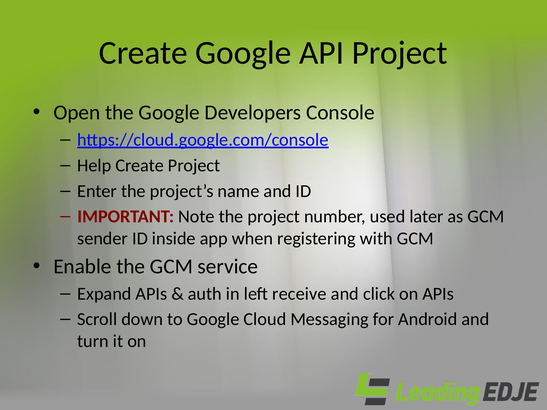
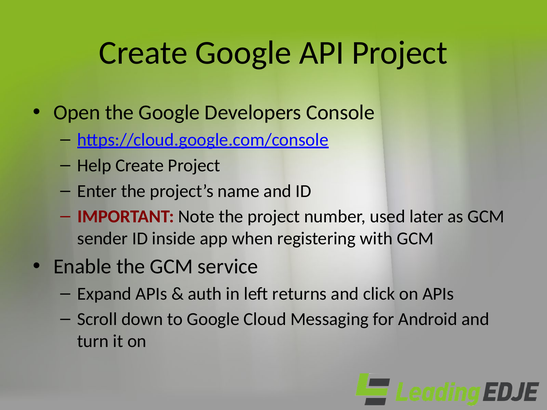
receive: receive -> returns (300, 294)
